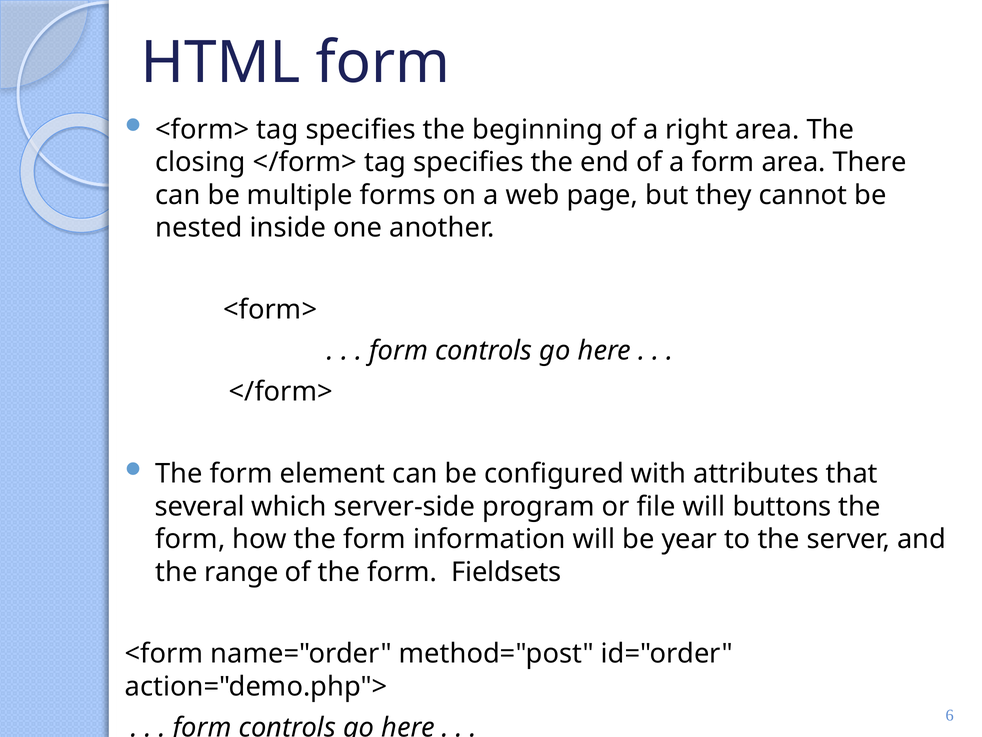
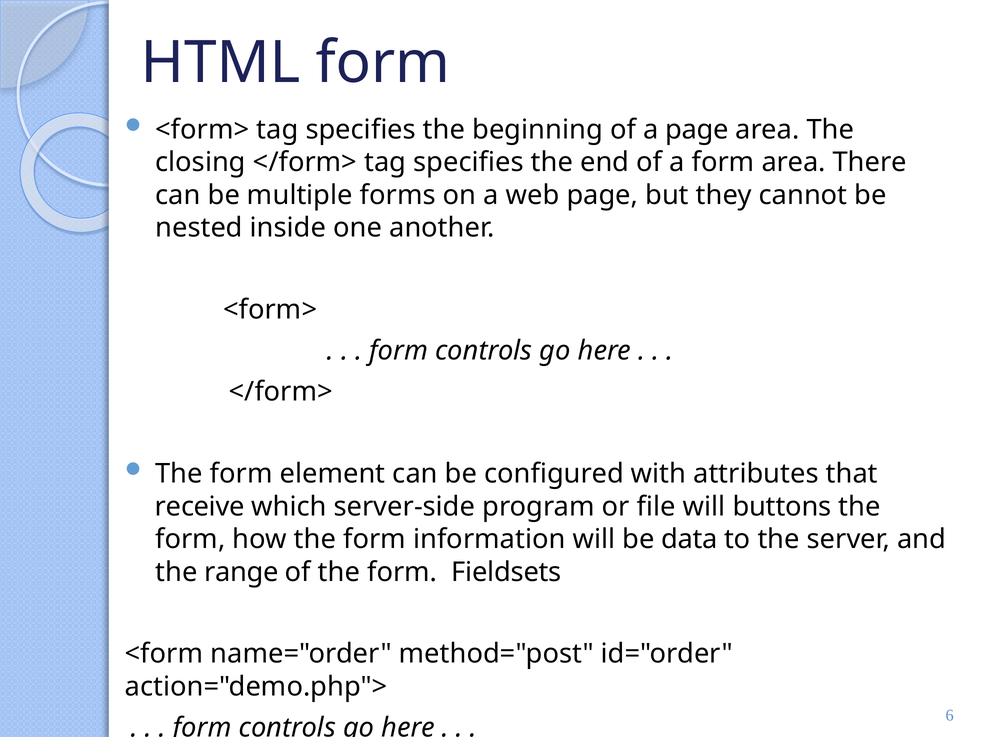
a right: right -> page (697, 130)
several: several -> receive (200, 506)
year: year -> data (689, 539)
